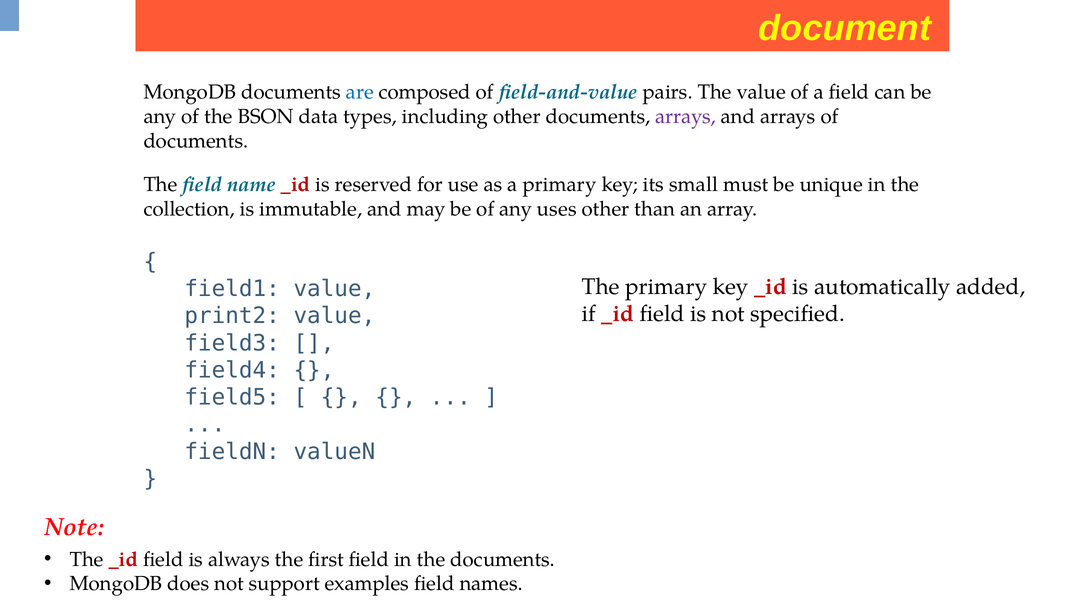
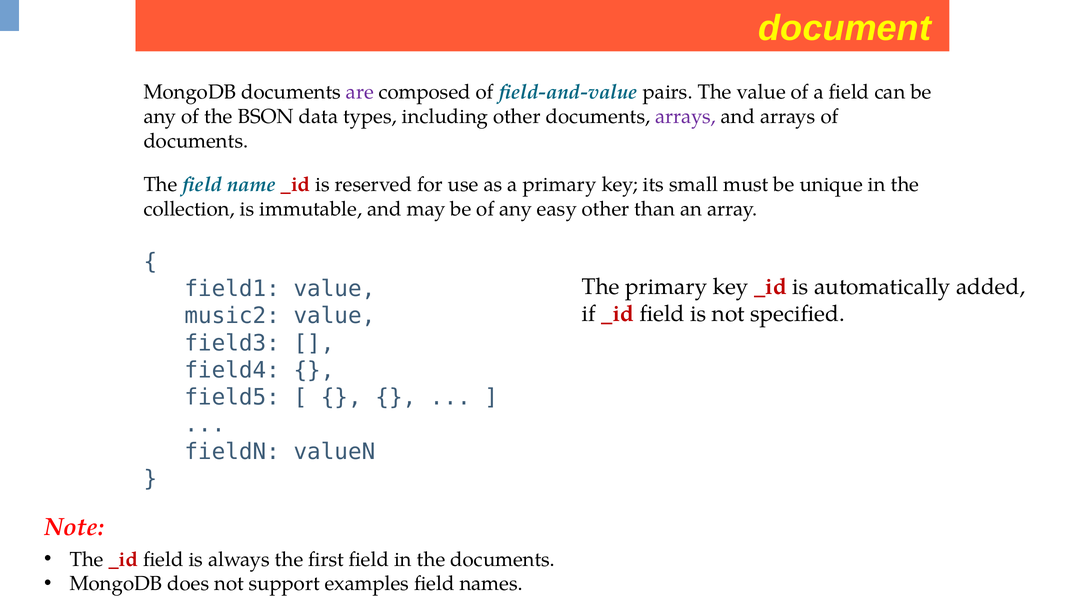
are colour: blue -> purple (360, 92)
uses: uses -> easy (557, 209)
print2: print2 -> music2 (232, 316)
